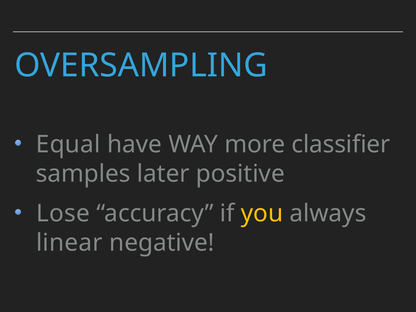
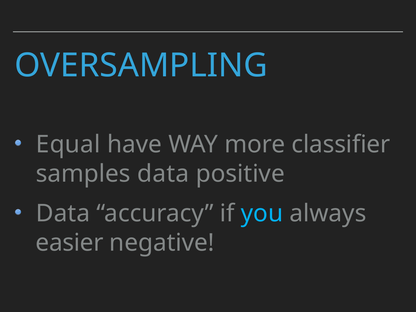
samples later: later -> data (163, 174)
Lose: Lose -> Data (63, 213)
you colour: yellow -> light blue (262, 213)
linear: linear -> easier (70, 243)
